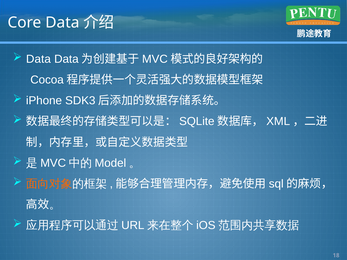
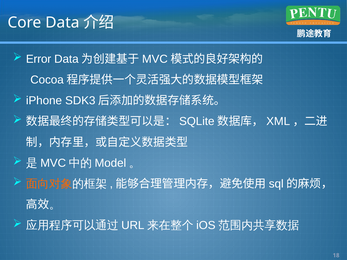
Data: Data -> Error (39, 59)
